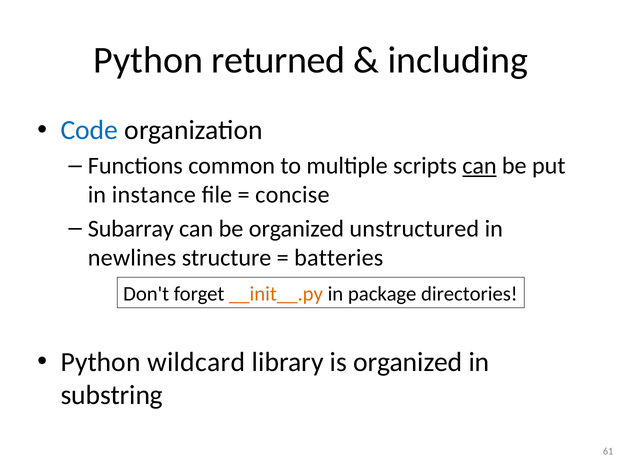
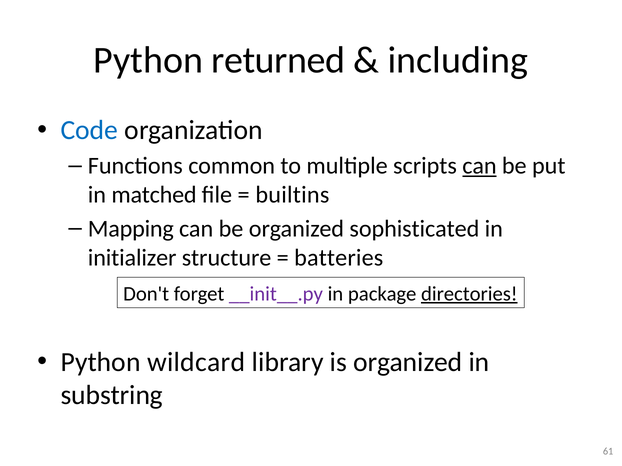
instance: instance -> matched (154, 195)
concise: concise -> builtins (292, 195)
Subarray: Subarray -> Mapping (131, 229)
unstructured: unstructured -> sophisticated (414, 229)
newlines: newlines -> initializer (132, 258)
__init__.py colour: orange -> purple (276, 294)
directories underline: none -> present (469, 294)
